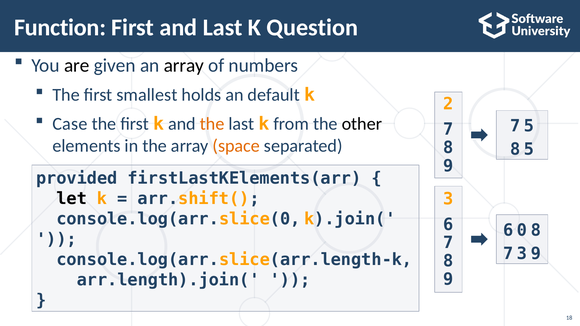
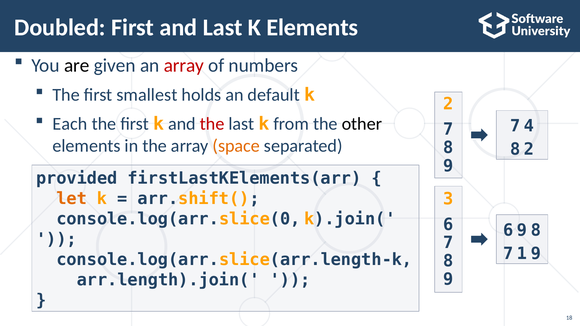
Function: Function -> Doubled (60, 27)
K Question: Question -> Elements (312, 27)
array colour: black -> red (184, 65)
Case: Case -> Each (70, 124)
the colour: orange -> red (212, 124)
7 5: 5 -> 4 (529, 126)
8 5: 5 -> 2 (529, 149)
let colour: black -> orange (72, 199)
6 0: 0 -> 9 (522, 230)
7 3: 3 -> 1 (522, 254)
